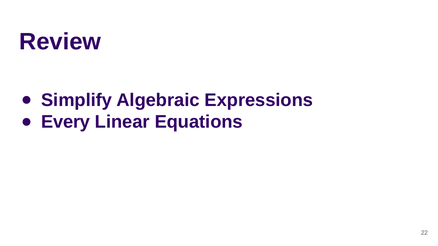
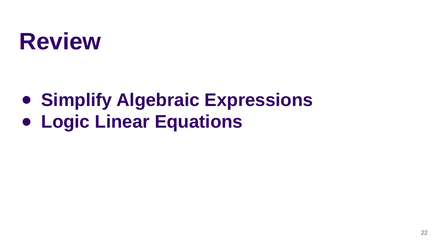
Every: Every -> Logic (66, 122)
